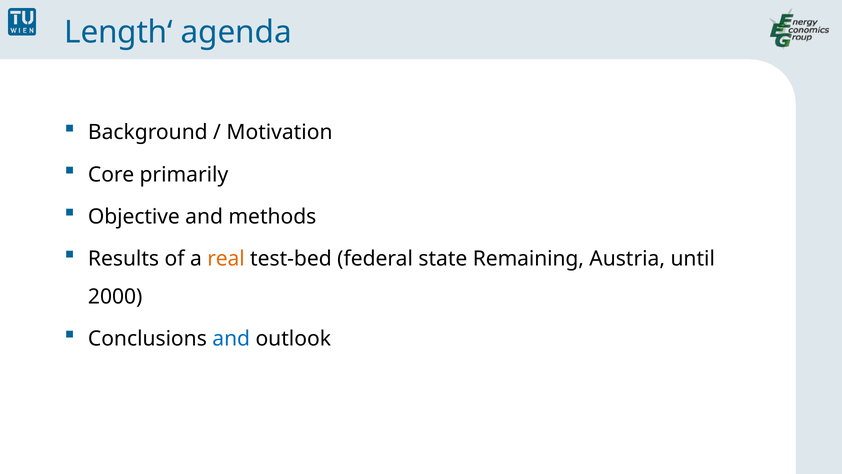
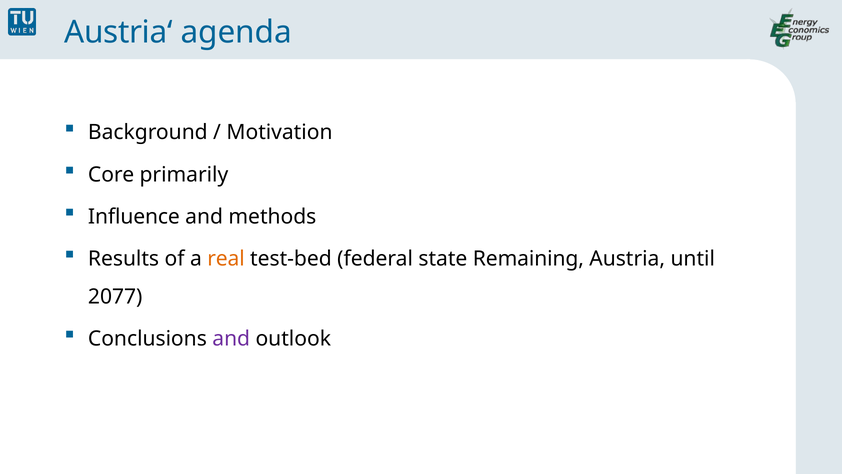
Length‘: Length‘ -> Austria‘ (118, 32)
Objective: Objective -> Influence (134, 217)
2000: 2000 -> 2077 (115, 297)
and colour: blue -> purple (231, 339)
